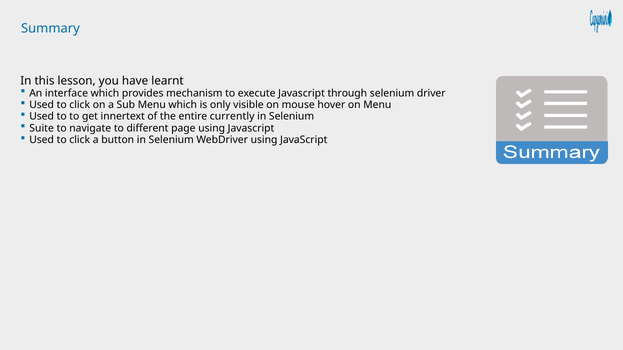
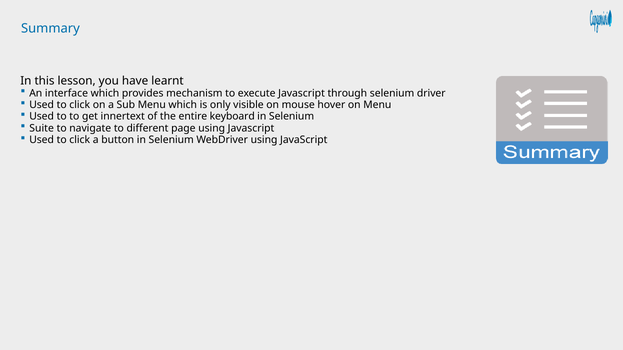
currently: currently -> keyboard (232, 117)
